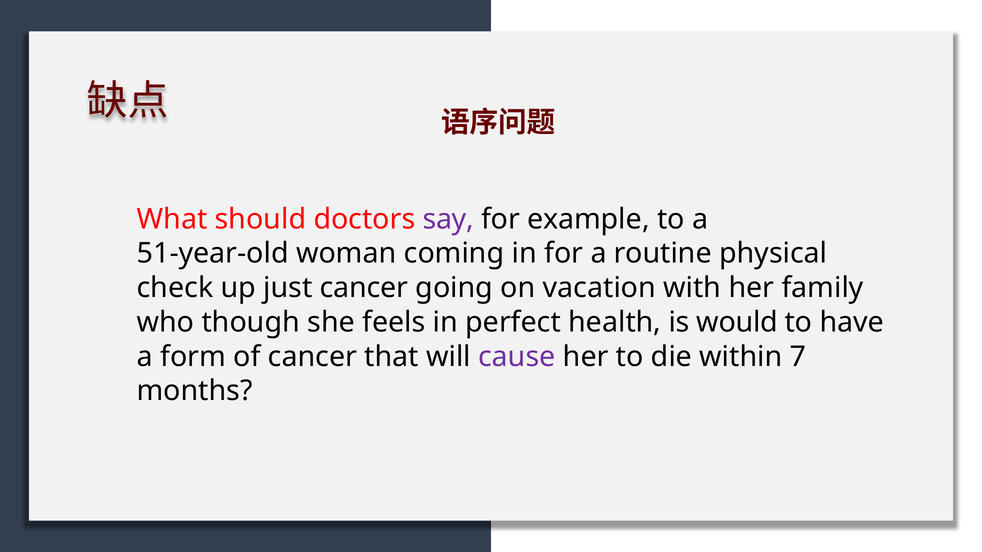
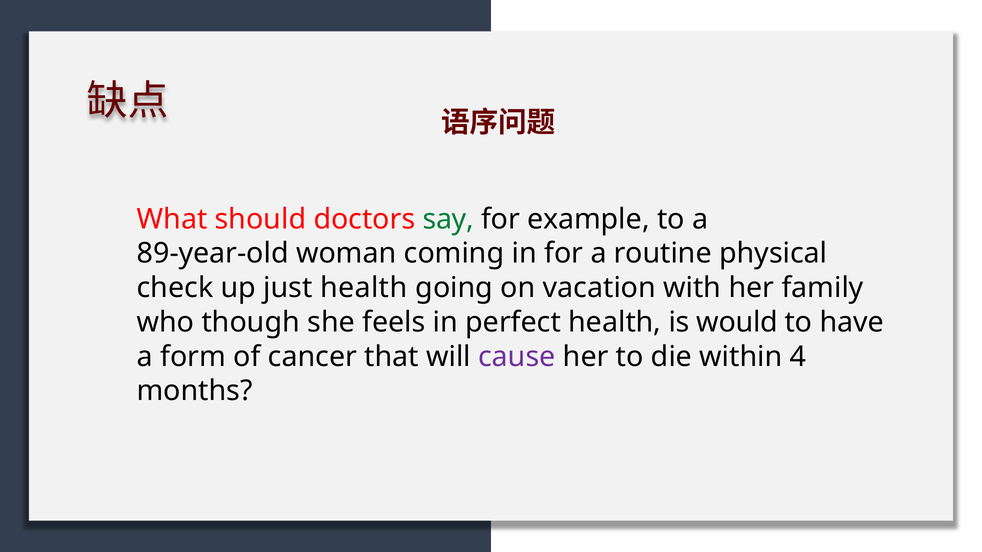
say colour: purple -> green (448, 219)
51-year-old: 51-year-old -> 89-year-old (213, 254)
just cancer: cancer -> health (364, 288)
7: 7 -> 4 (798, 357)
